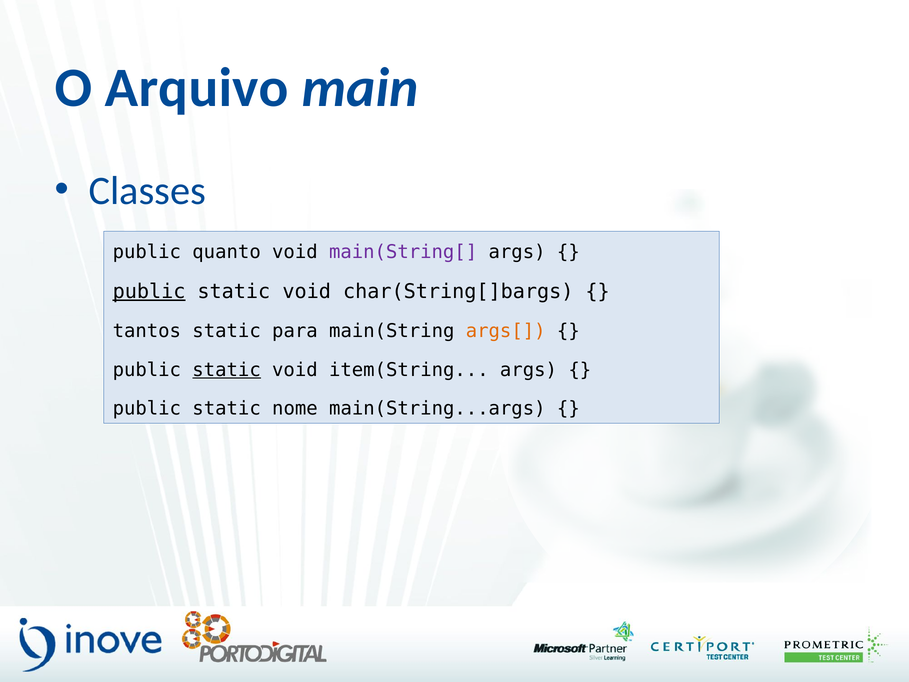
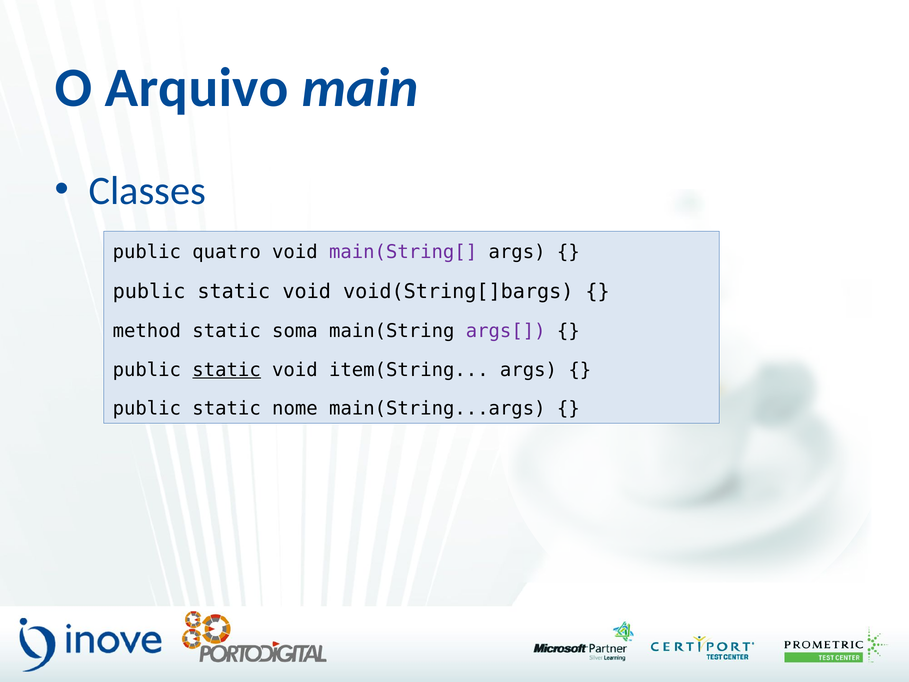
quanto: quanto -> quatro (227, 252)
public underline: present -> none (149, 292)
char(String[]bargs: char(String[]bargs -> void(String[]bargs (458, 292)
tantos: tantos -> method (147, 331)
para: para -> soma (295, 331)
args[ colour: orange -> purple (506, 331)
